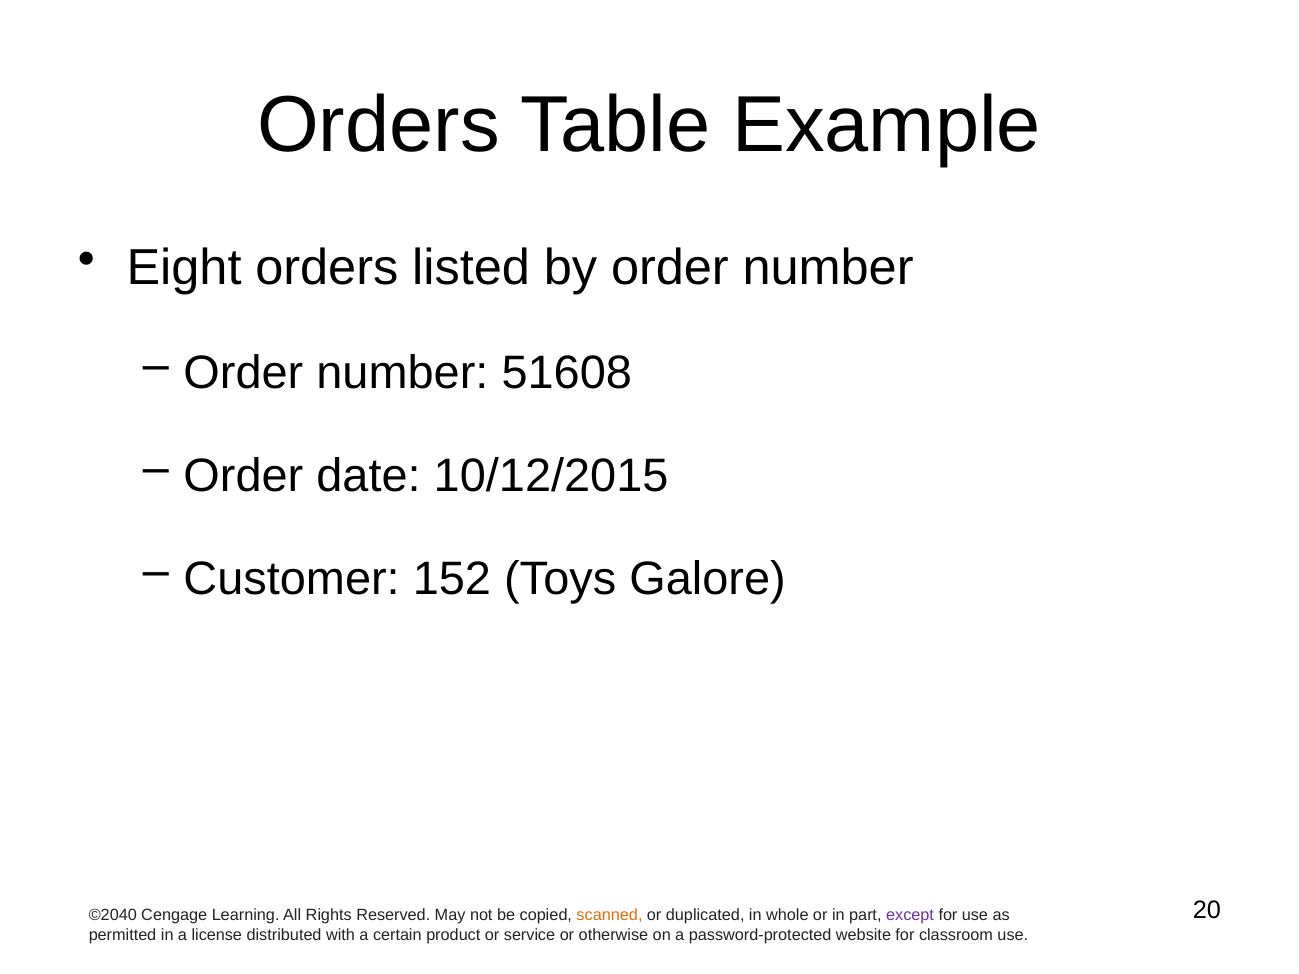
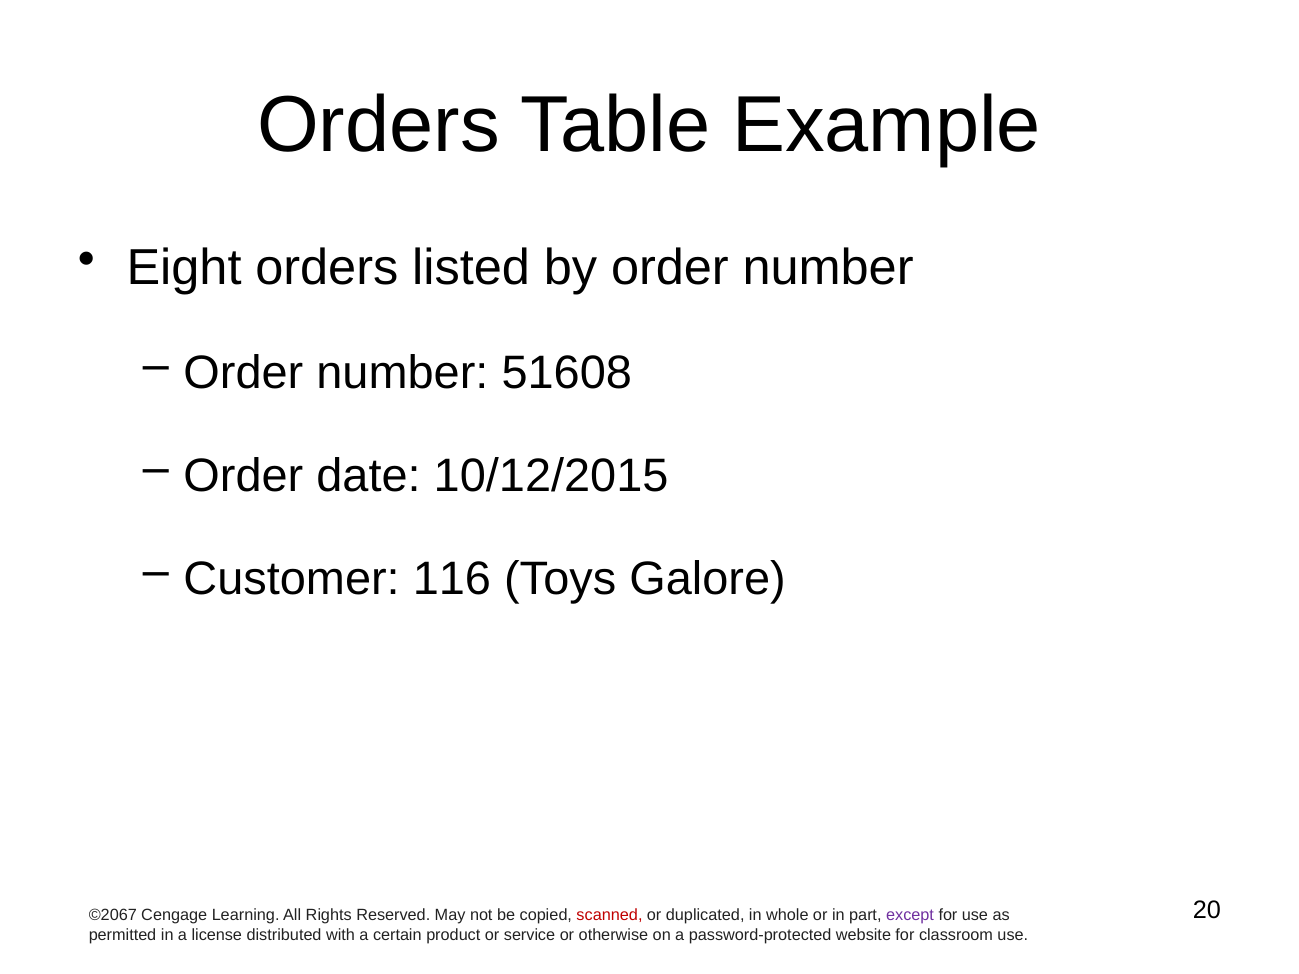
152: 152 -> 116 (452, 579)
©2040: ©2040 -> ©2067 (113, 916)
scanned colour: orange -> red (610, 916)
